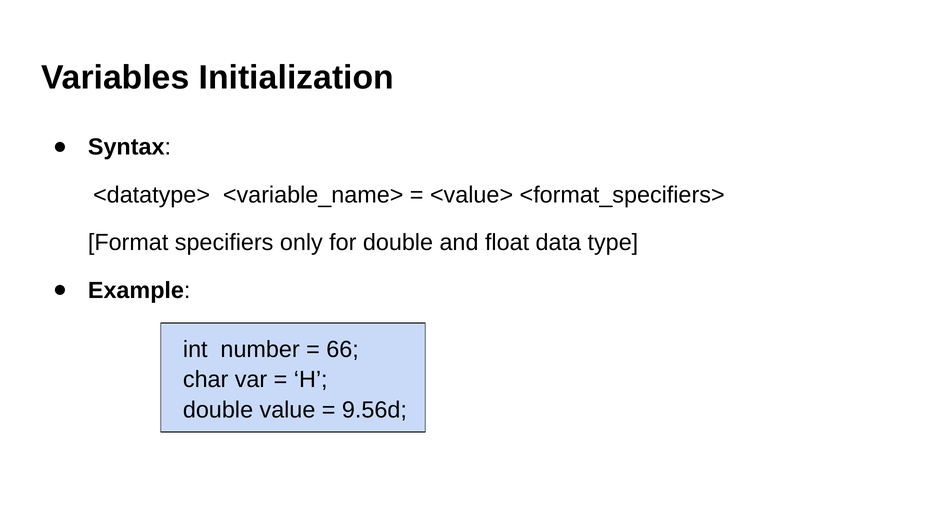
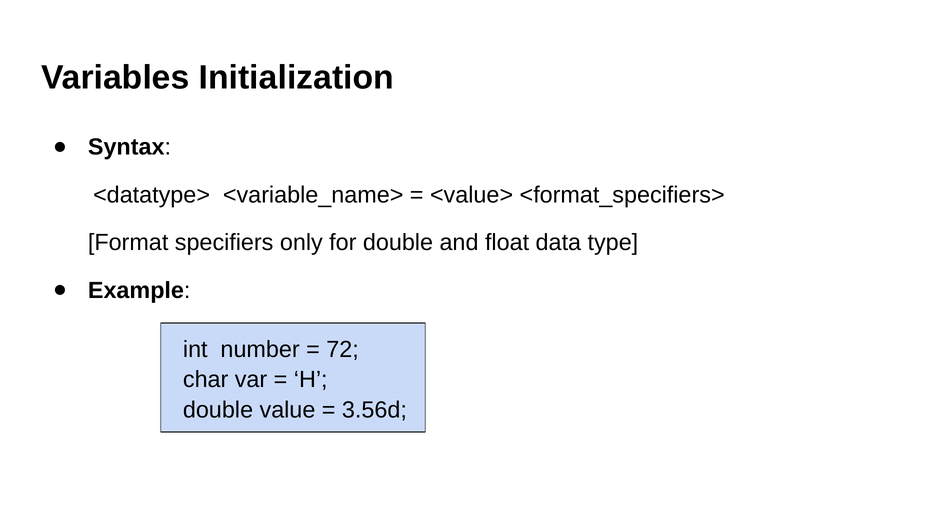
66: 66 -> 72 (343, 350)
9.56d: 9.56d -> 3.56d (374, 410)
